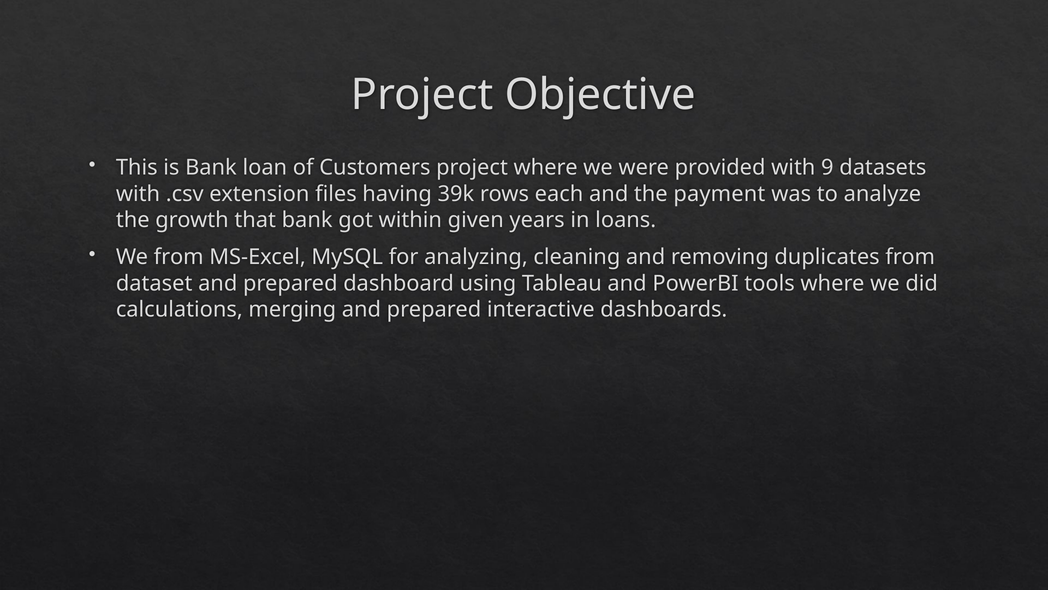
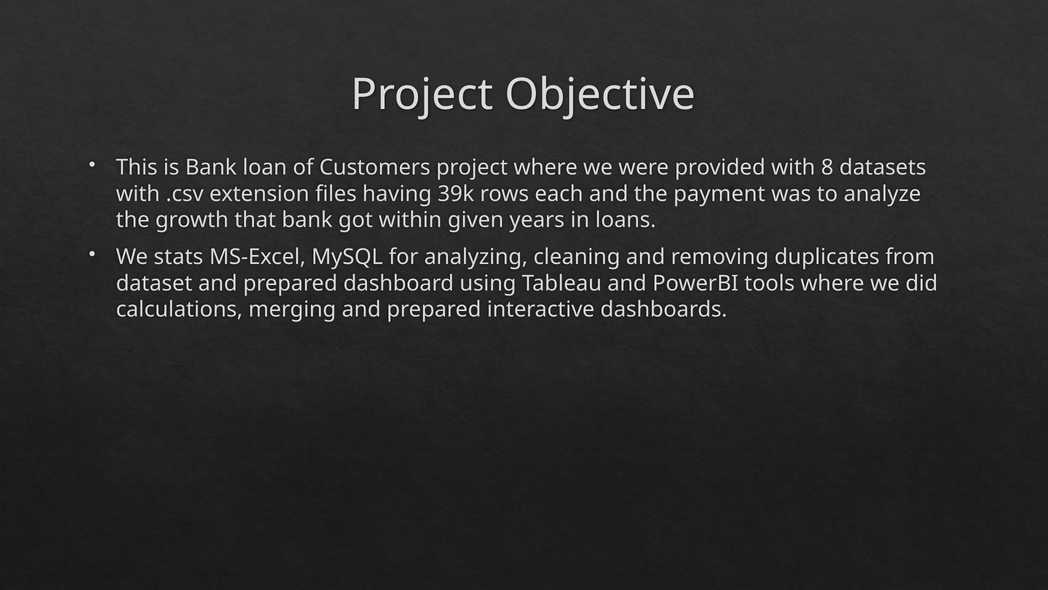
9: 9 -> 8 (827, 167)
We from: from -> stats (179, 257)
